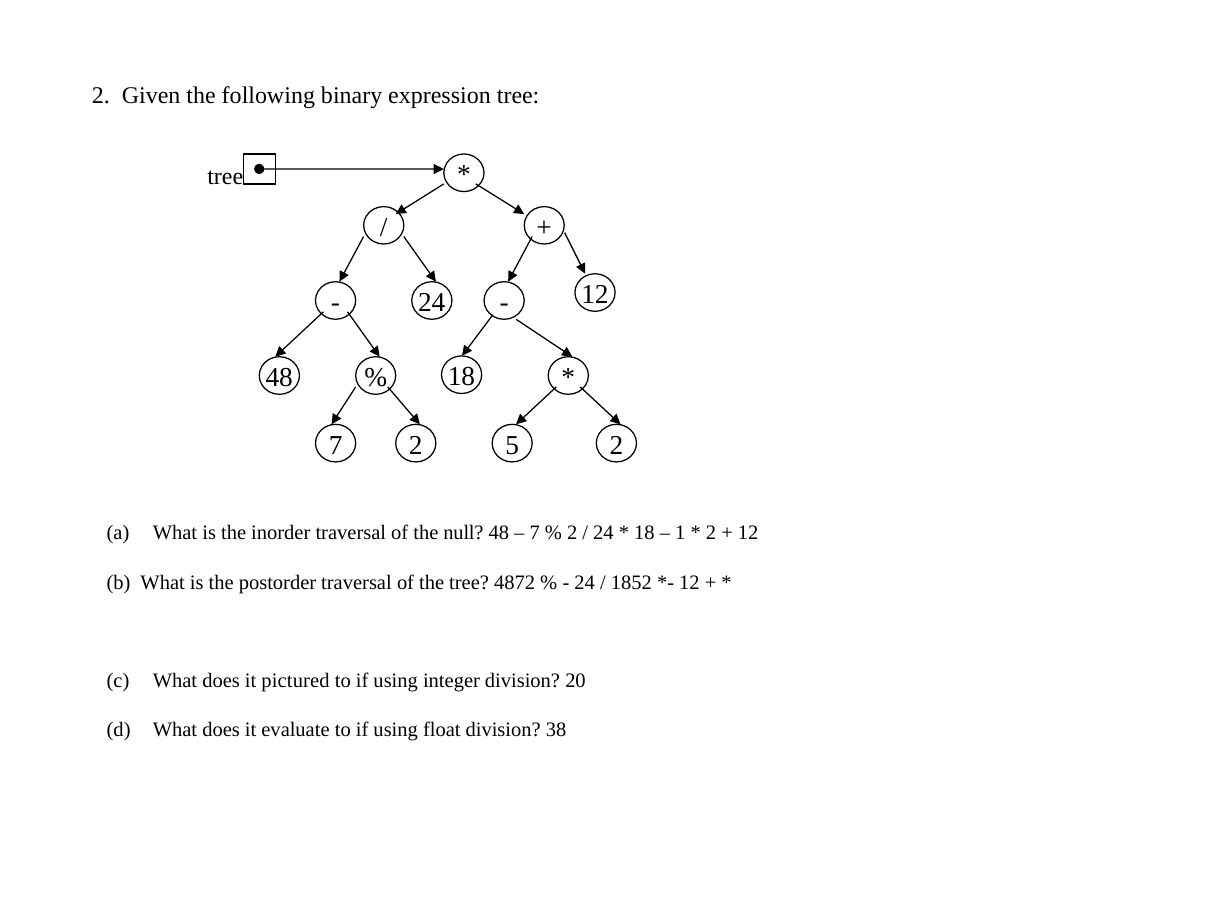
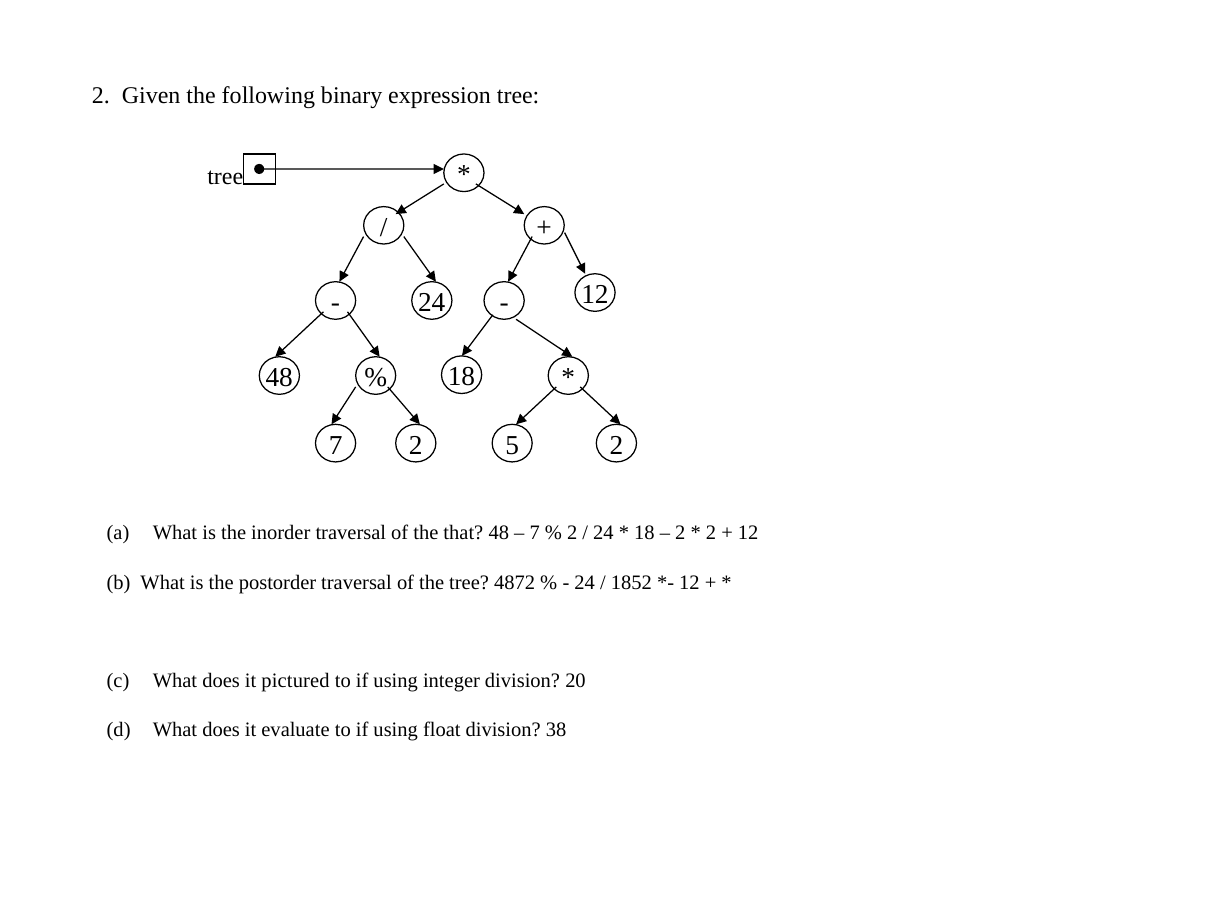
null: null -> that (463, 533)
1: 1 -> 2 (680, 533)
